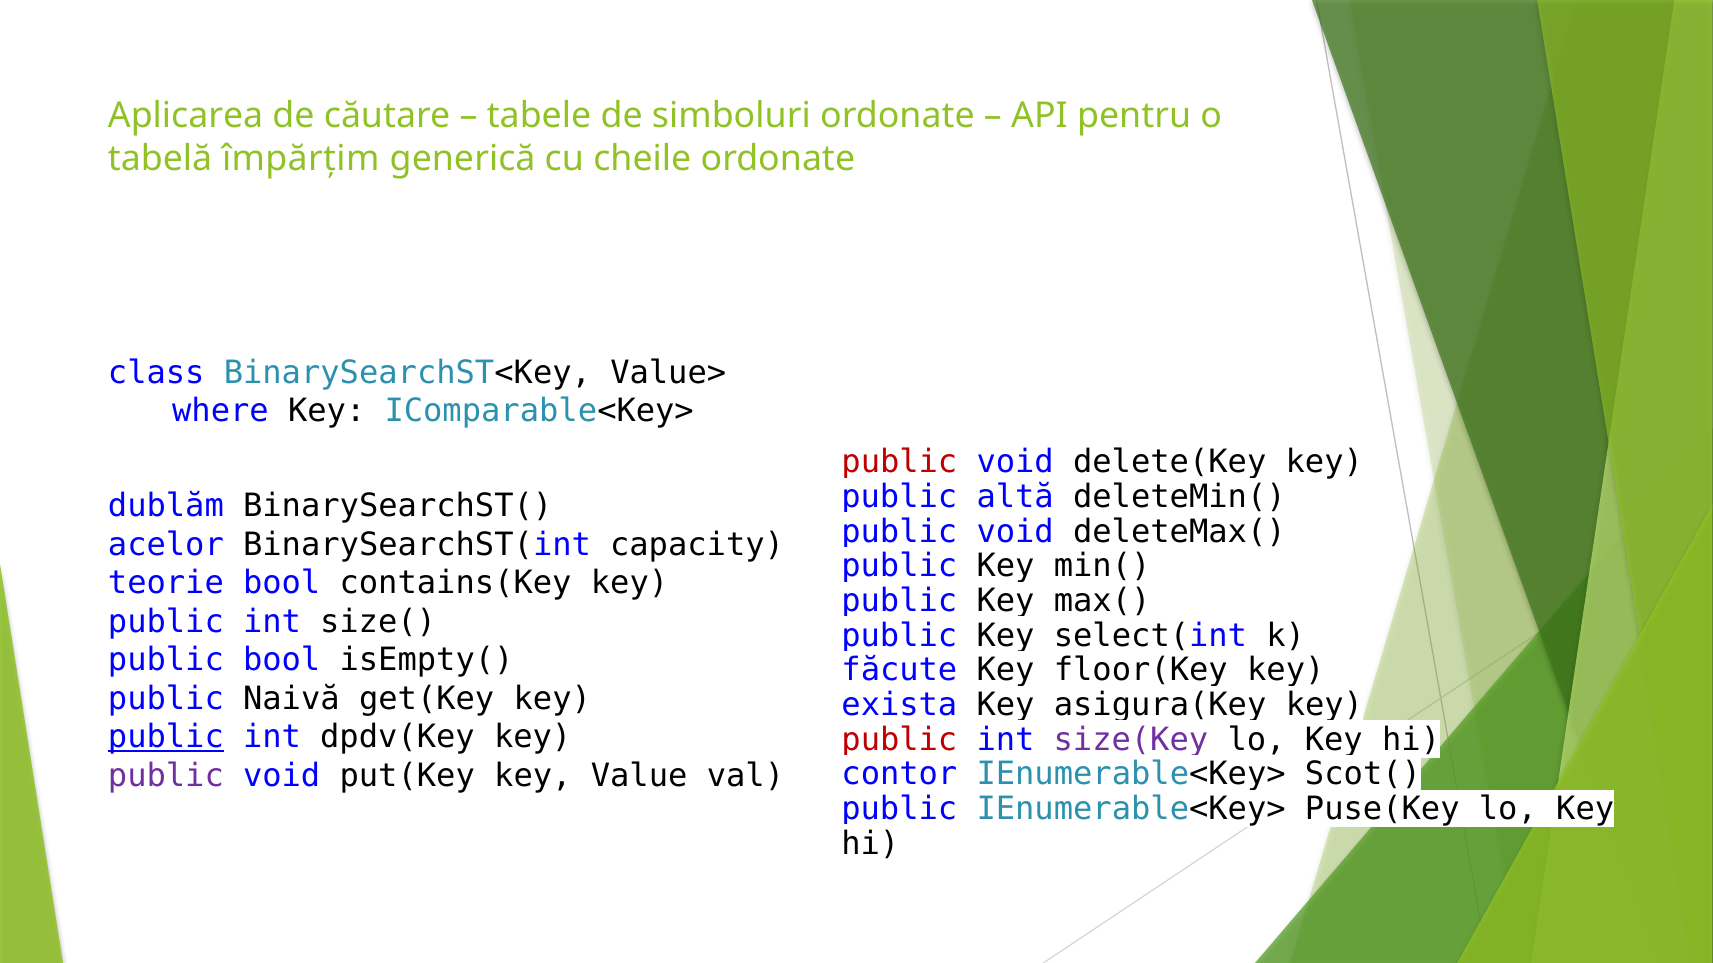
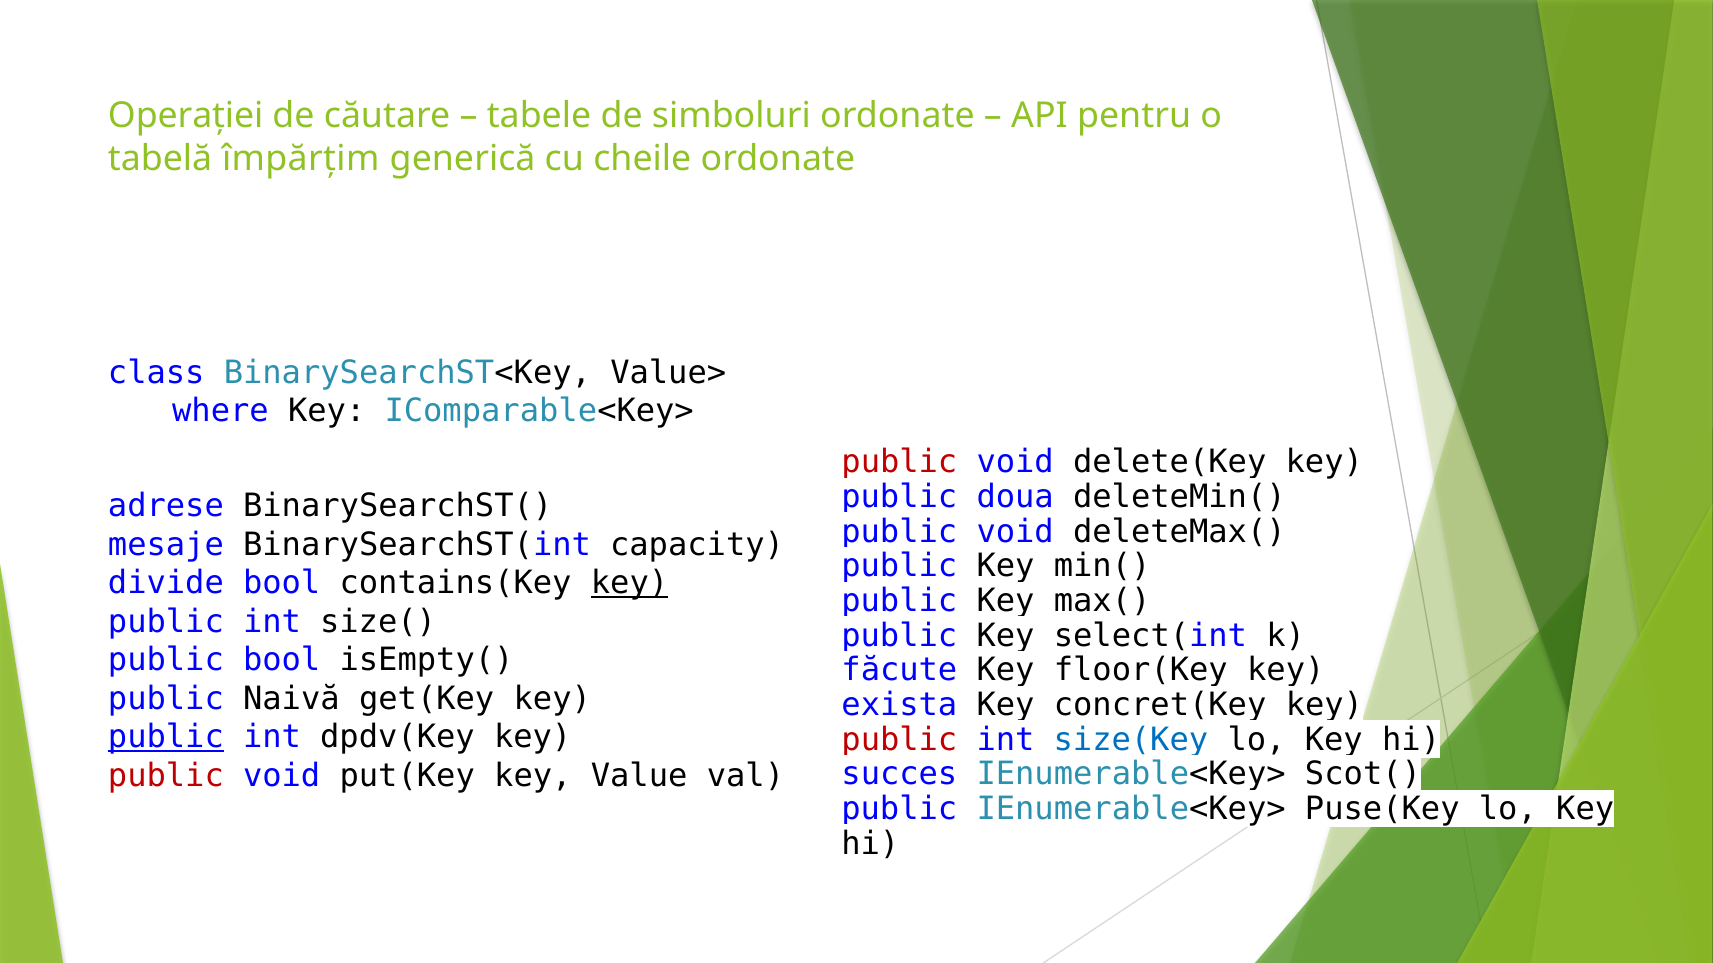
Aplicarea: Aplicarea -> Operației (186, 116)
altă: altă -> doua (1015, 497)
dublăm: dublăm -> adrese (166, 506)
acelor: acelor -> mesaje (166, 545)
teorie: teorie -> divide (166, 583)
key underline: none -> present (630, 583)
asigura(Key: asigura(Key -> concret(Key (1160, 705)
size(Key colour: purple -> blue (1131, 740)
contor: contor -> succes (899, 775)
public colour: purple -> red (166, 776)
